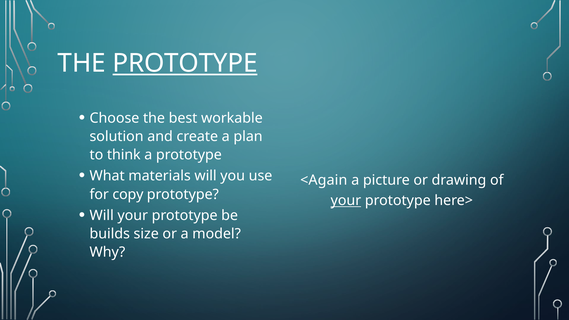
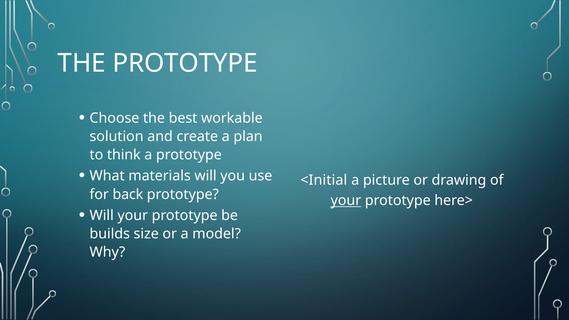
PROTOTYPE underline: present -> none (185, 63)
<Again: <Again -> <Initial (324, 180)
copy: copy -> back (128, 194)
